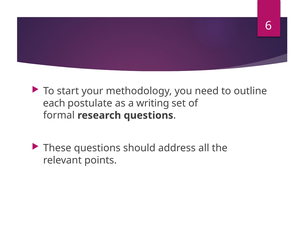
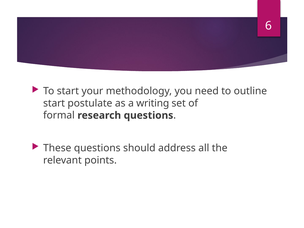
each: each -> start (54, 103)
